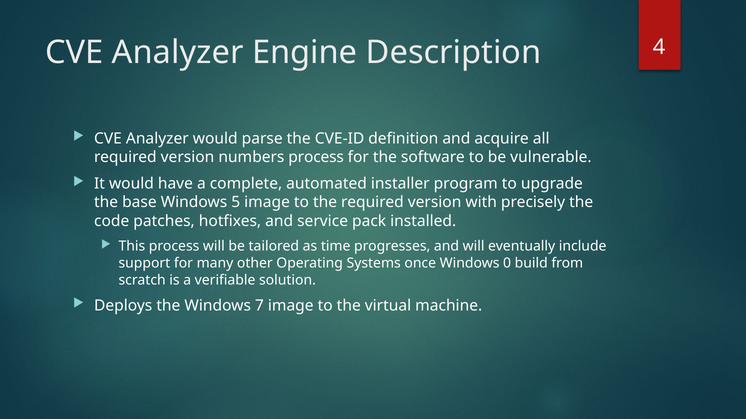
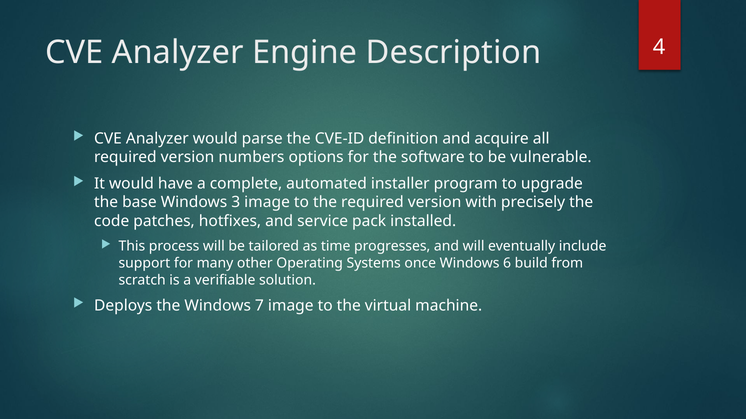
numbers process: process -> options (316, 158)
5: 5 -> 3 (236, 203)
0: 0 -> 6 (507, 264)
